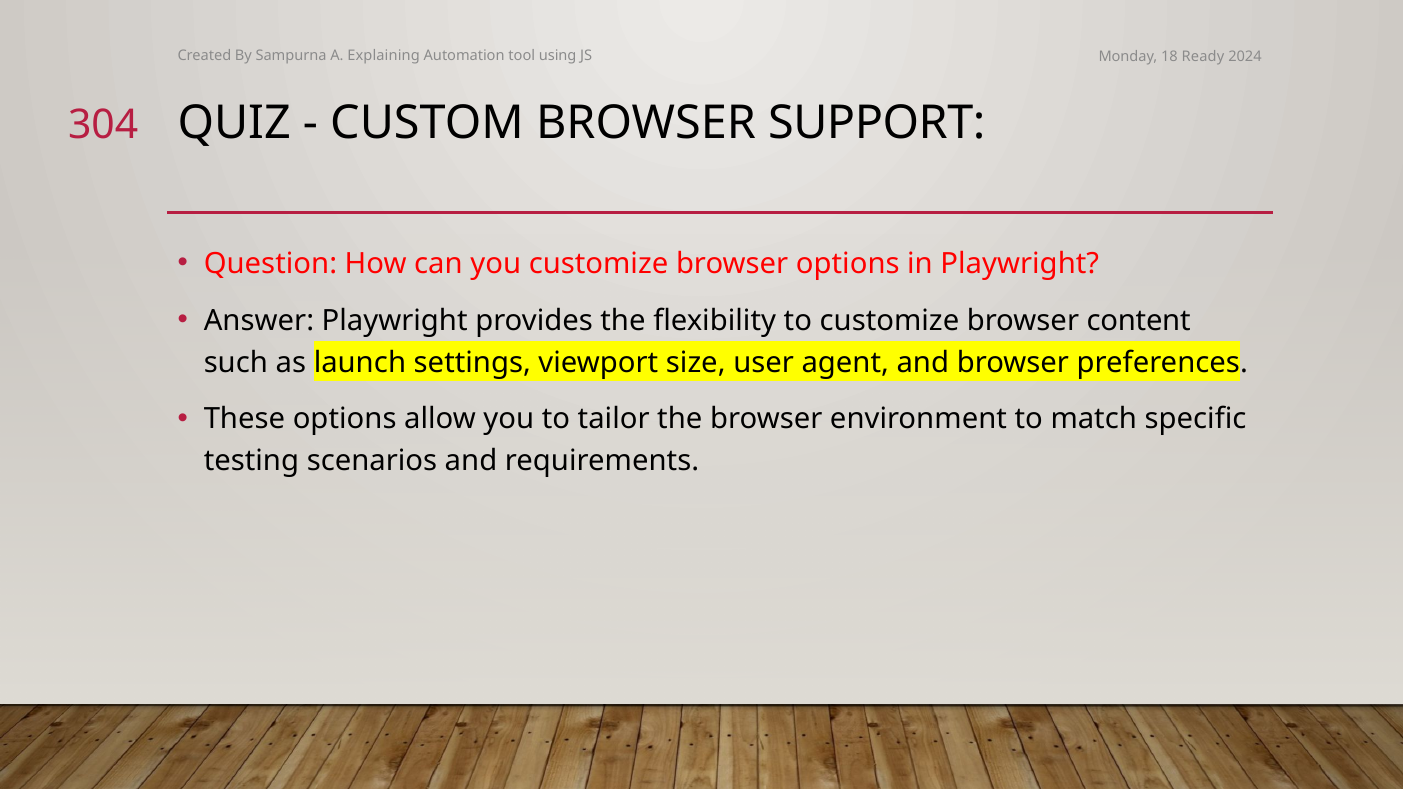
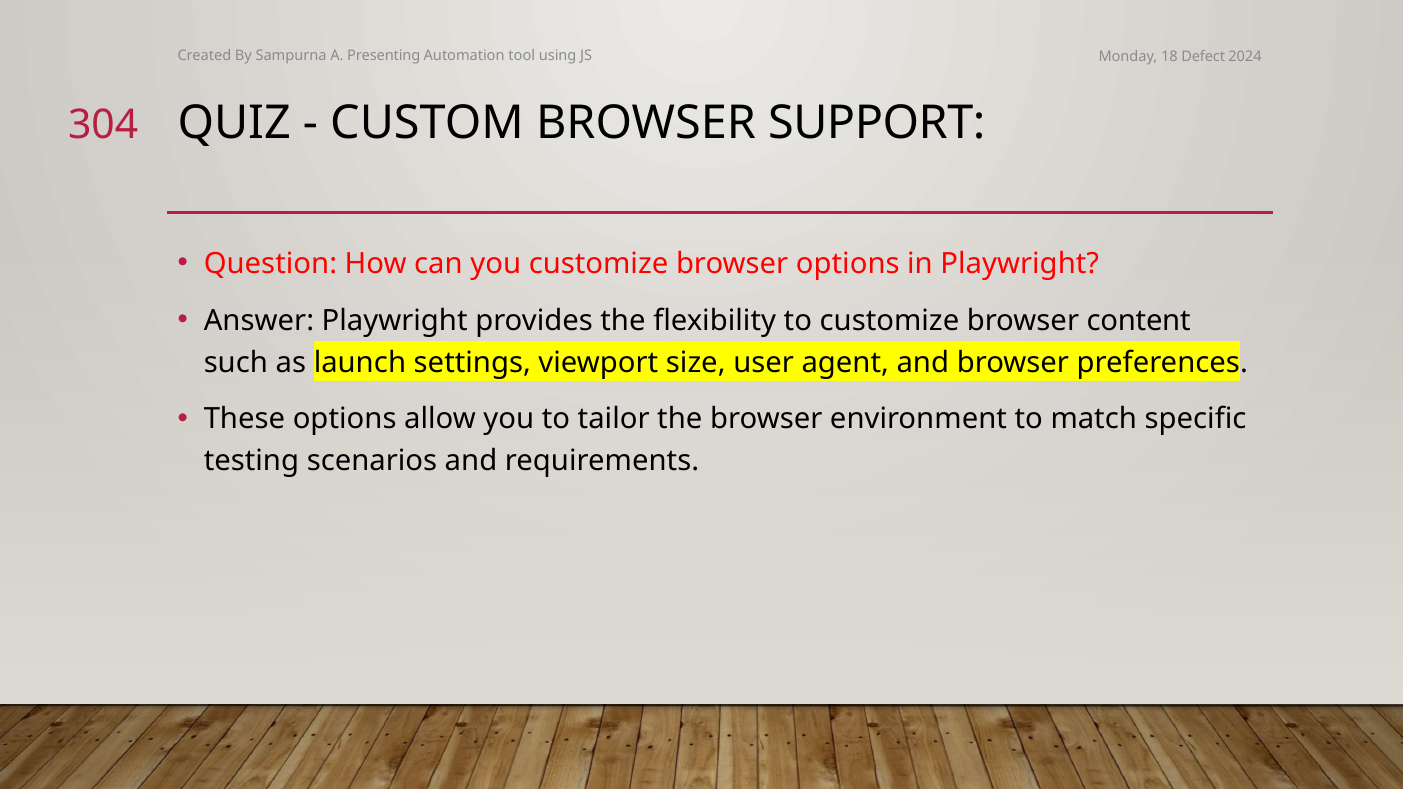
Explaining: Explaining -> Presenting (384, 56)
Ready: Ready -> Defect (1203, 57)
